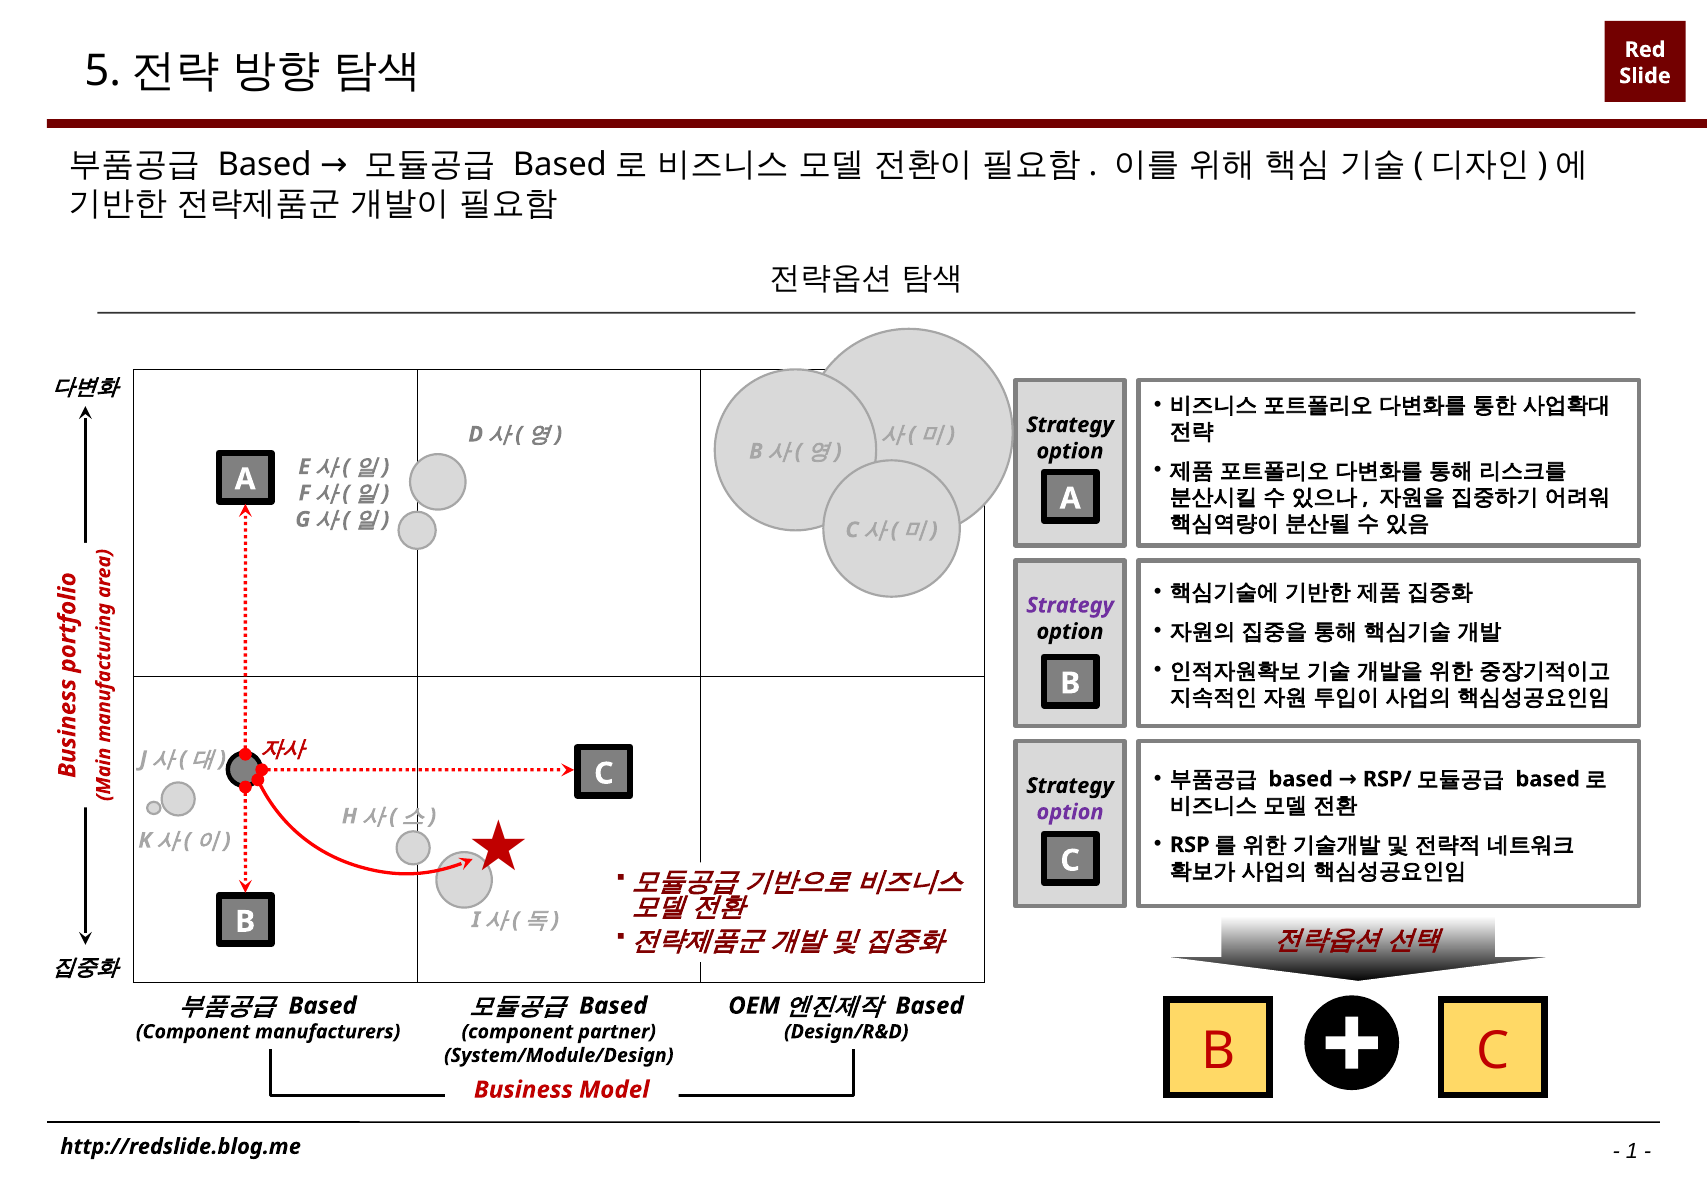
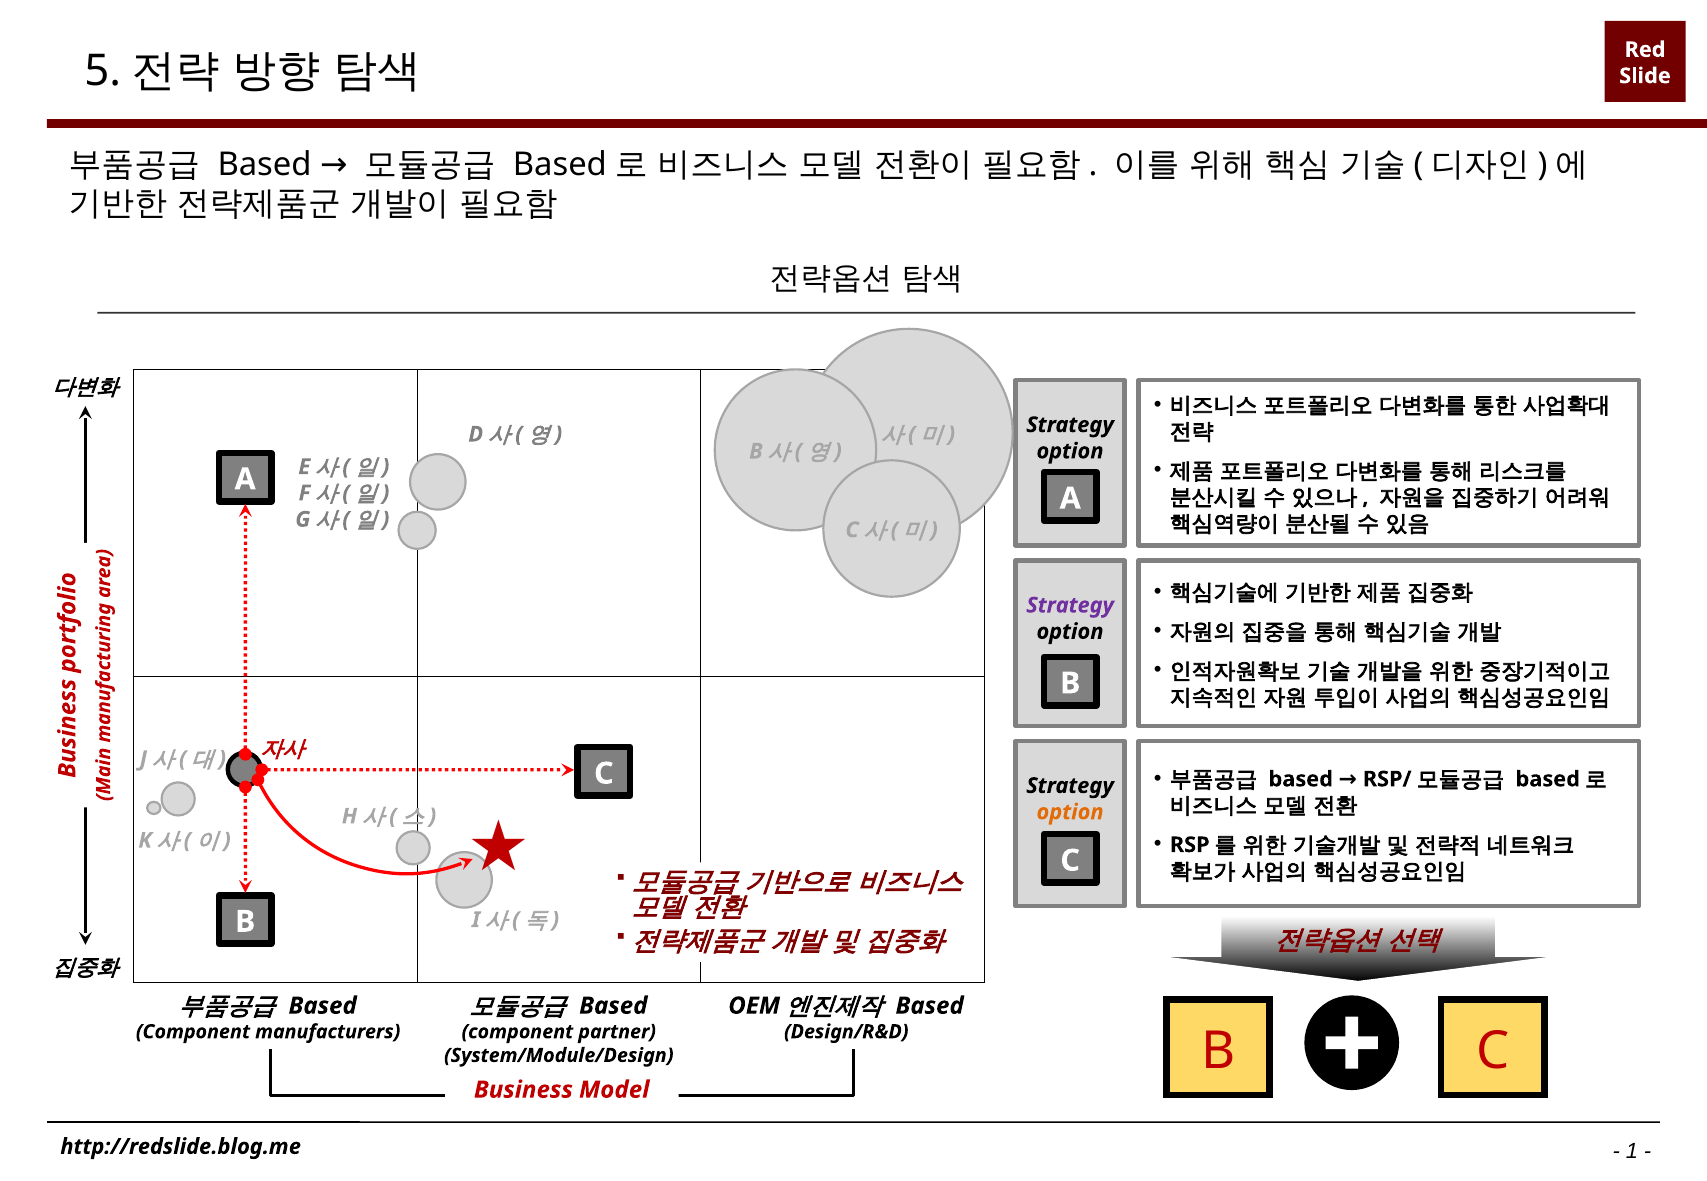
option colour: purple -> orange (1070, 813)
